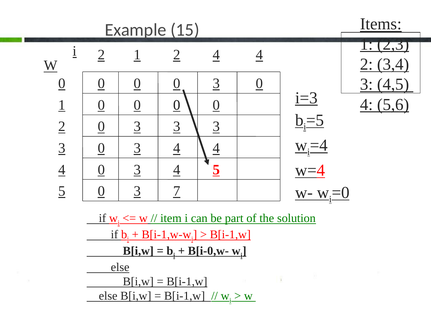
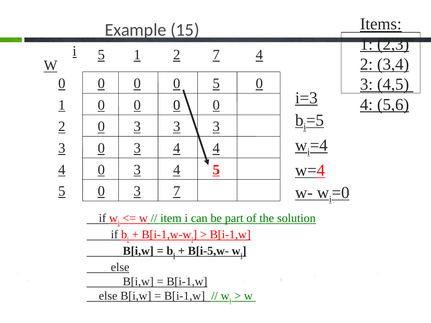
i 2: 2 -> 5 (101, 55)
2 4: 4 -> 7 (216, 55)
0 0 3: 3 -> 5 (216, 84)
B[i-0,w-: B[i-0,w- -> B[i-5,w- (208, 251)
